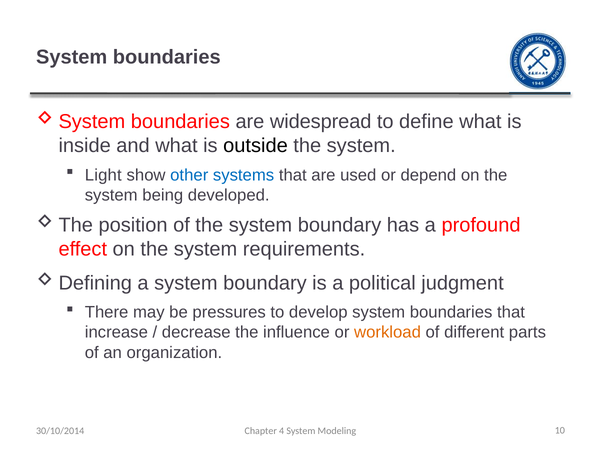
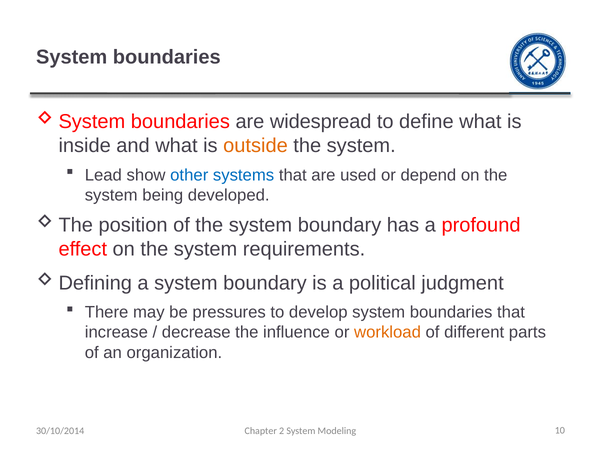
outside colour: black -> orange (255, 146)
Light: Light -> Lead (103, 175)
4: 4 -> 2 (282, 430)
